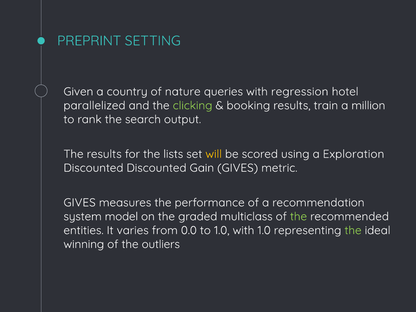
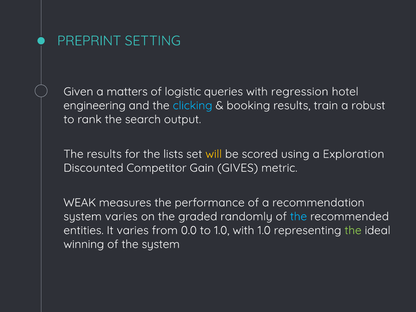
country: country -> matters (127, 92)
nature: nature -> logistic (183, 92)
parallelized: parallelized -> engineering (95, 105)
clicking colour: light green -> light blue (193, 105)
million: million -> robust (368, 105)
Discounted Discounted: Discounted -> Competitor (156, 168)
GIVES: GIVES -> WEAK (80, 203)
system model: model -> varies (121, 216)
multiclass: multiclass -> randomly (246, 216)
the colour: light green -> light blue (299, 216)
the outliers: outliers -> system (161, 244)
